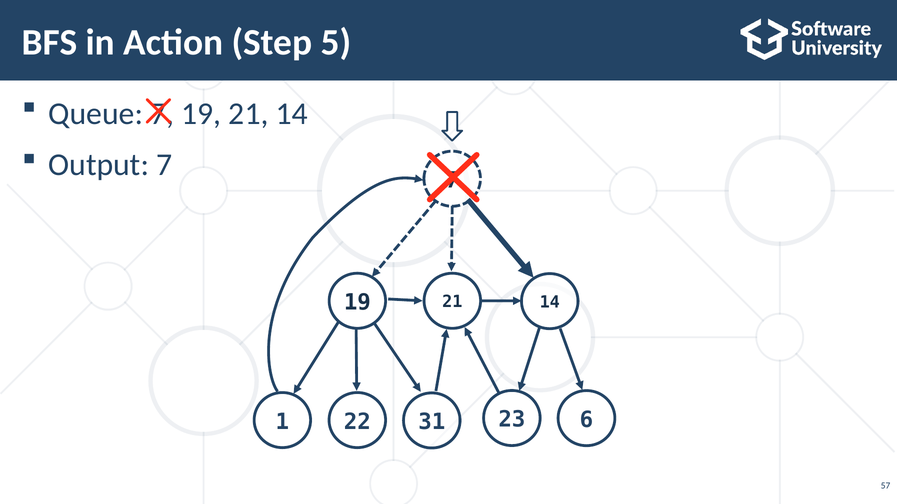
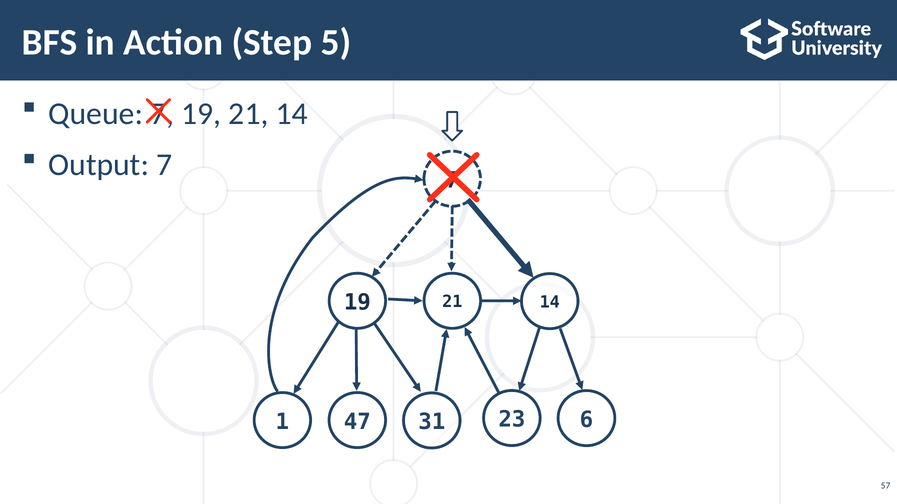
22: 22 -> 47 (357, 422)
